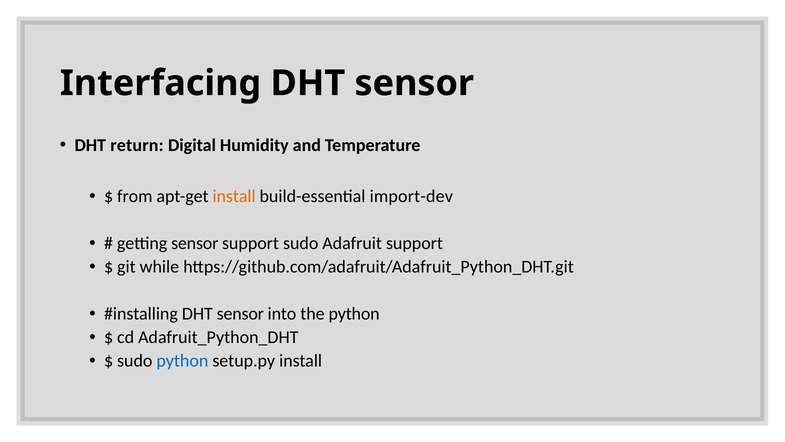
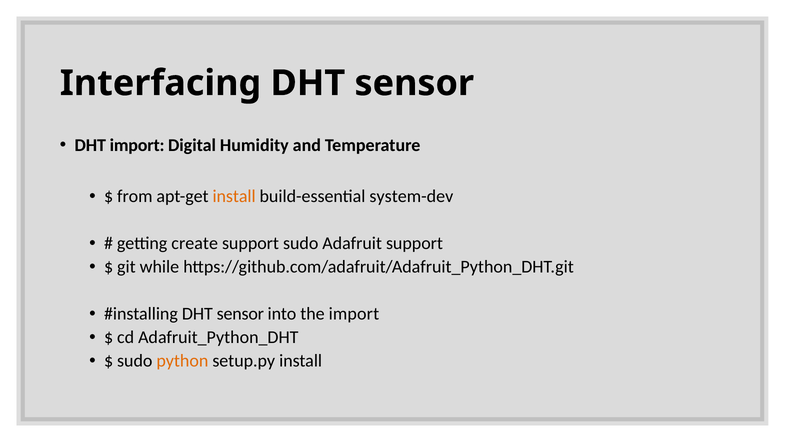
DHT return: return -> import (137, 145)
import-dev: import-dev -> system-dev (411, 196)
getting sensor: sensor -> create (195, 243)
the python: python -> import (354, 313)
python colour: blue -> orange (182, 360)
